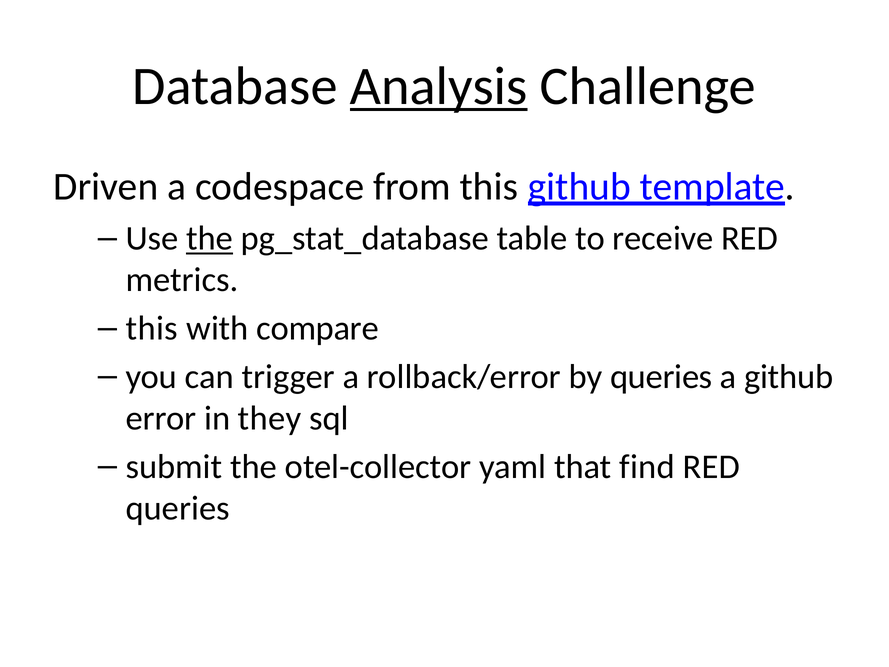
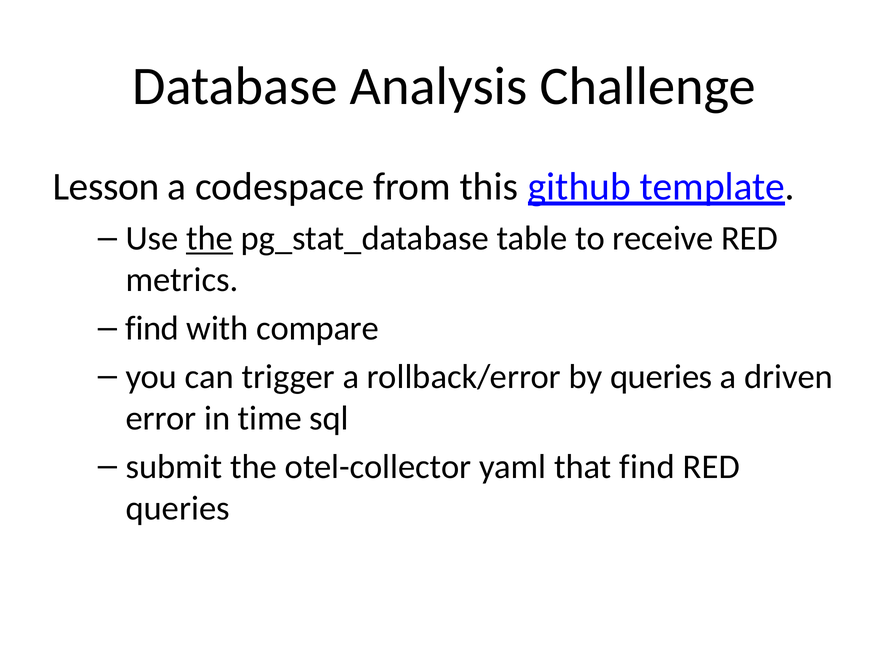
Analysis underline: present -> none (439, 86)
Driven: Driven -> Lesson (106, 186)
this: this -> find (152, 328)
a github: github -> driven (789, 377)
they: they -> time (270, 418)
